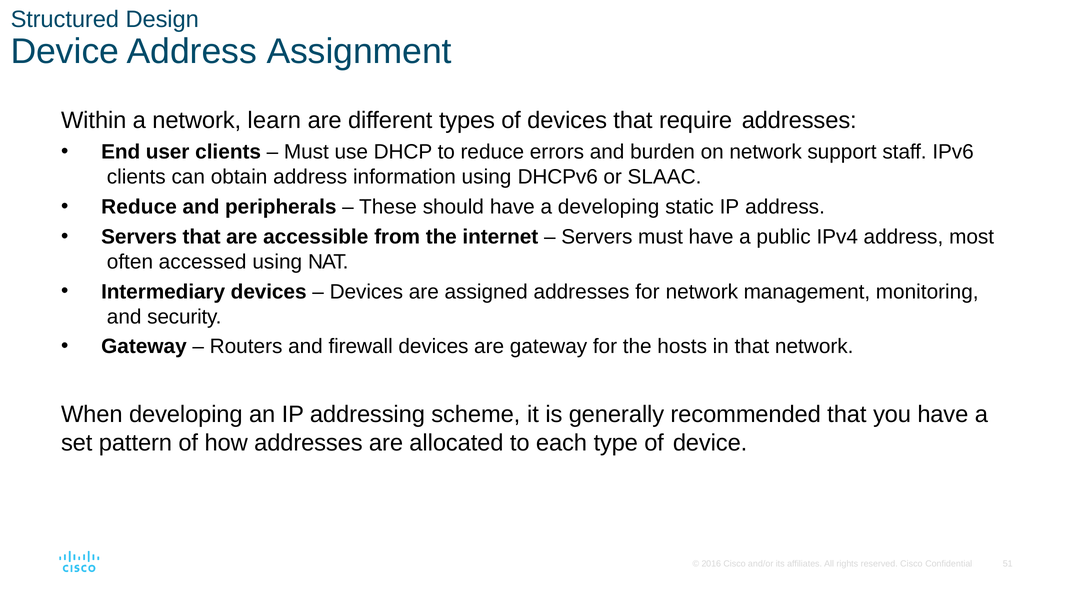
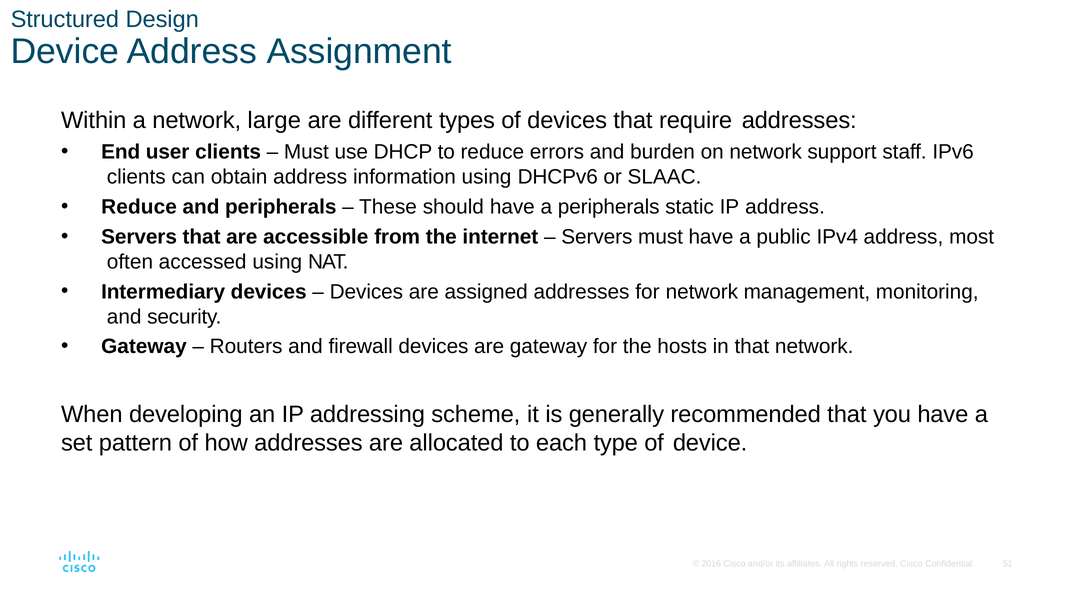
learn: learn -> large (274, 121)
a developing: developing -> peripherals (609, 207)
